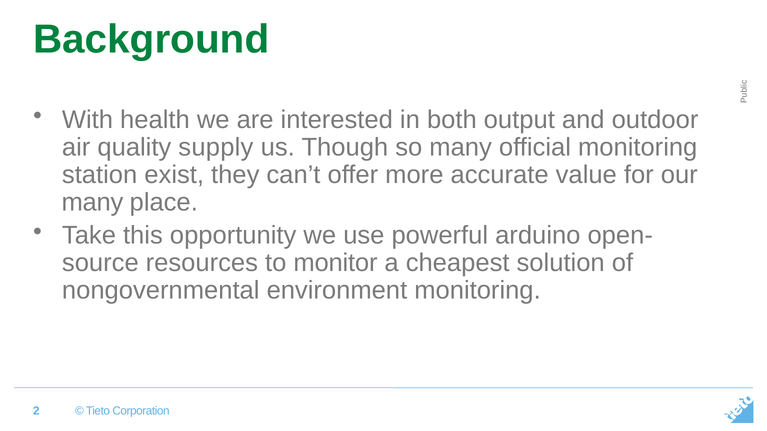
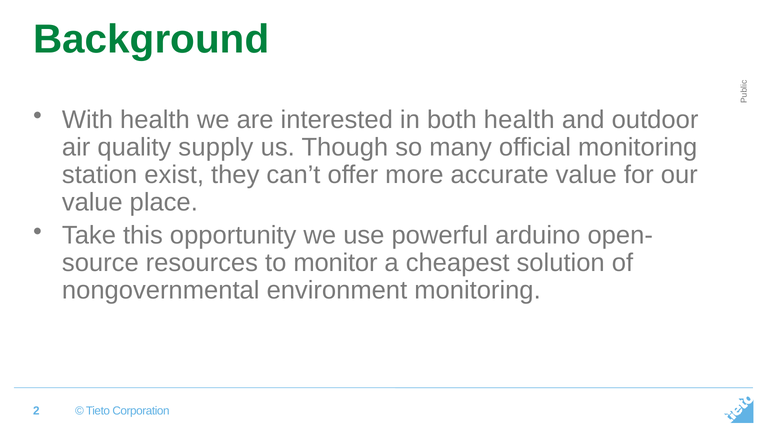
both output: output -> health (519, 120)
many: many -> value (92, 203)
